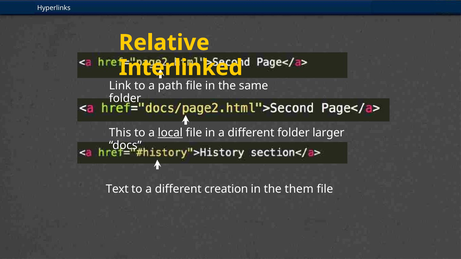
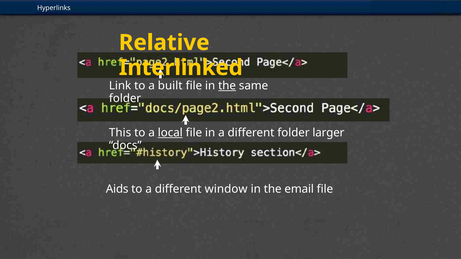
path: path -> built (170, 86)
the underline: none -> present (227, 86)
Text: Text -> Aids (117, 189)
creation: creation -> window (226, 189)
them: them -> email (299, 189)
